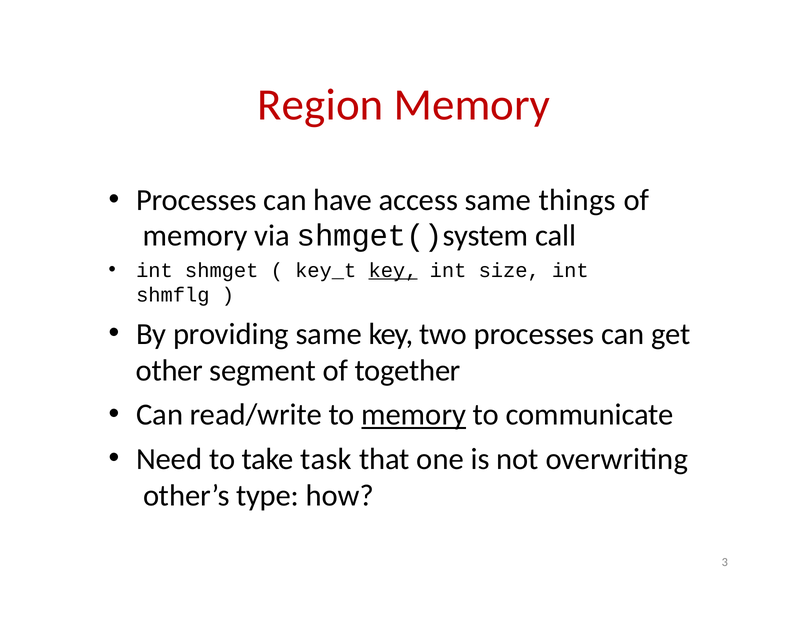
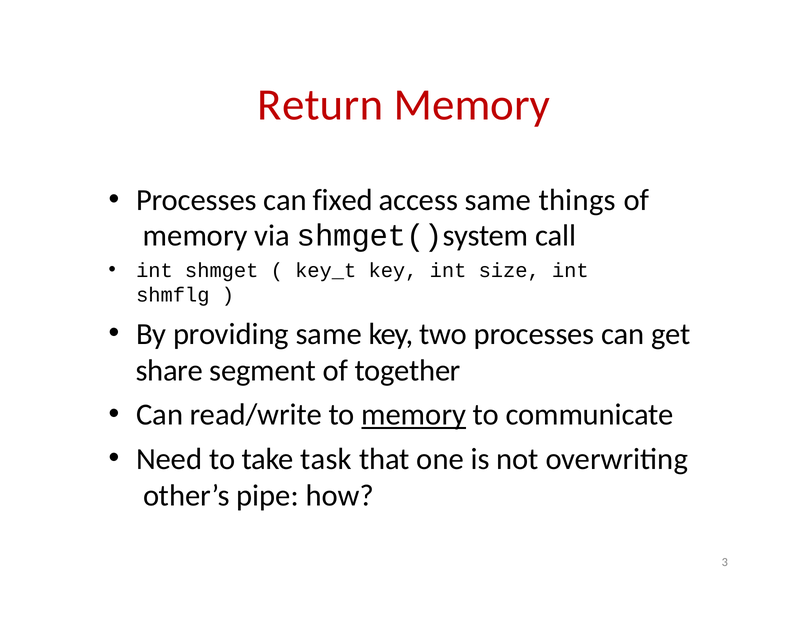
Region: Region -> Return (320, 105)
have: have -> fixed (343, 200)
key underline: present -> none (393, 270)
other: other -> share (169, 371)
type: type -> pipe (268, 496)
